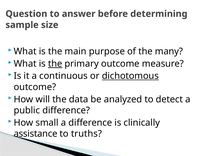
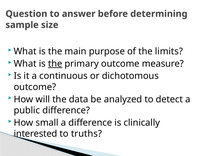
many: many -> limits (169, 51)
dichotomous underline: present -> none (130, 76)
assistance: assistance -> interested (36, 133)
